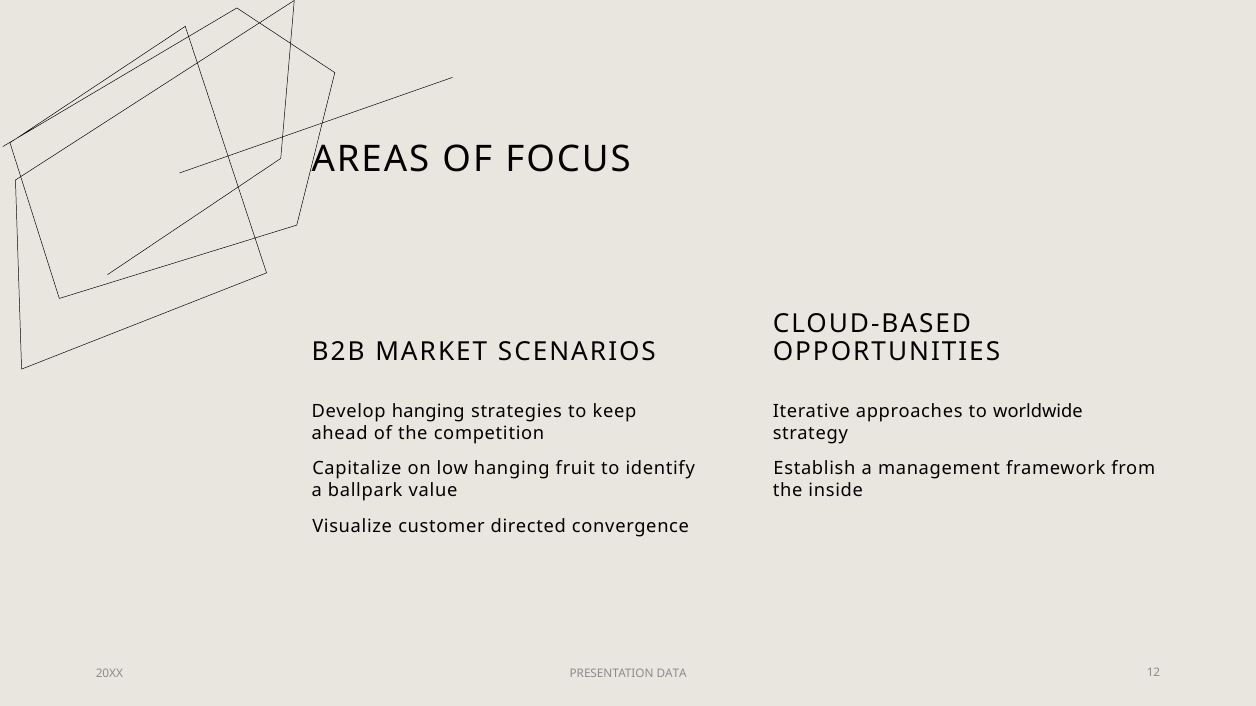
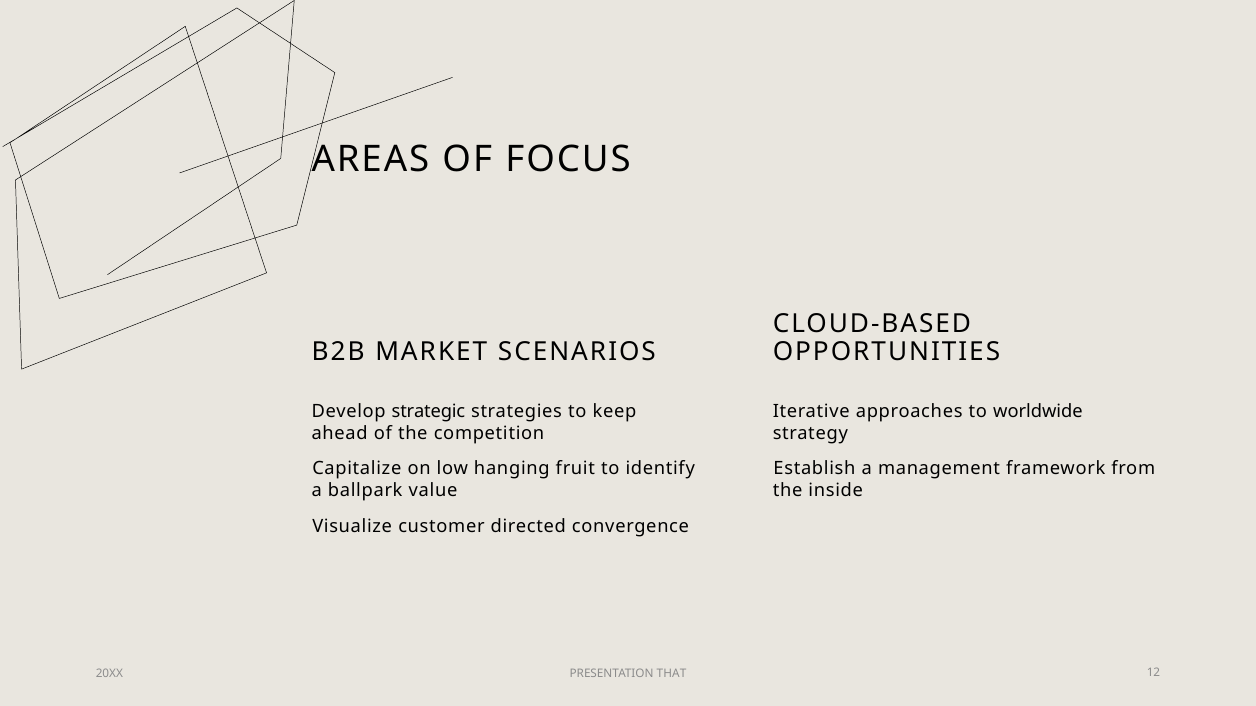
Develop hanging: hanging -> strategic (428, 412)
DATA: DATA -> THAT (672, 674)
